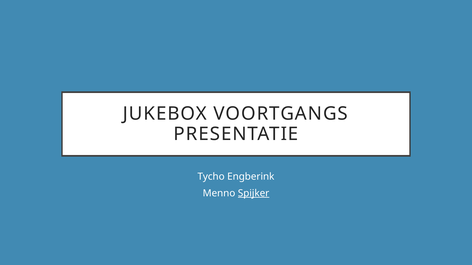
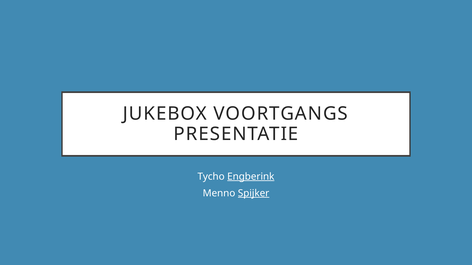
Engberink underline: none -> present (251, 177)
